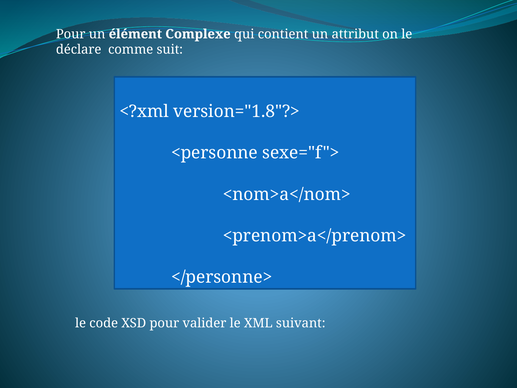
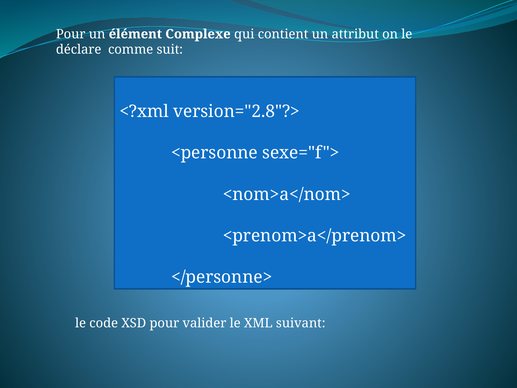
version="1.8"?>: version="1.8"?> -> version="2.8"?> (237, 112)
